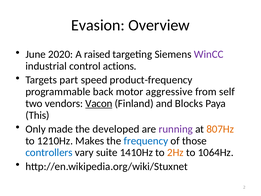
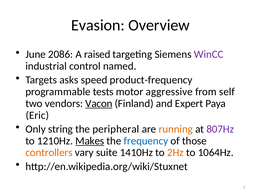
2020: 2020 -> 2086 (61, 54)
actions: actions -> named (120, 66)
part: part -> asks (69, 80)
back: back -> tests (103, 92)
Blocks: Blocks -> Expert (189, 103)
This: This -> Eric (37, 115)
made: made -> string (61, 129)
developed: developed -> peripheral (116, 129)
running colour: purple -> orange (176, 129)
807Hz colour: orange -> purple (220, 129)
Makes underline: none -> present (90, 141)
controllers colour: blue -> orange (49, 152)
